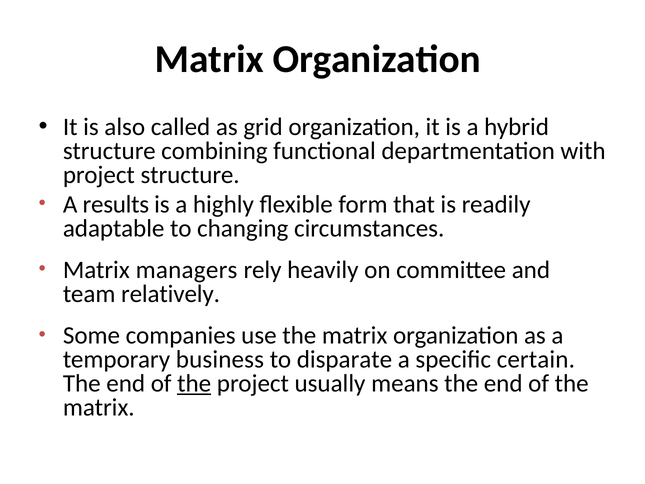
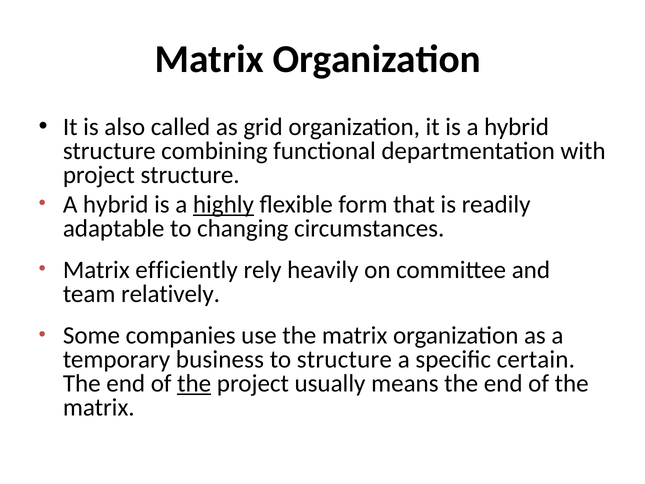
results: results -> hybrid (116, 204)
highly underline: none -> present (223, 204)
managers: managers -> efficiently (187, 270)
to disparate: disparate -> structure (344, 359)
